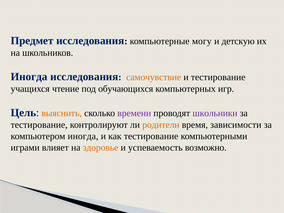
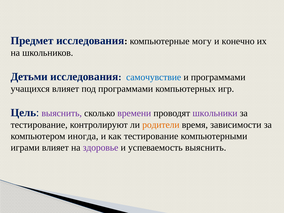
детскую: детскую -> конечно (238, 41)
Иногда: Иногда -> Детьми (29, 77)
самочувствие colour: orange -> blue (154, 77)
и тестирование: тестирование -> программами (218, 77)
учащихся чтение: чтение -> влияет (66, 89)
под обучающихся: обучающихся -> программами (126, 89)
выяснить colour: orange -> purple (62, 113)
здоровье colour: orange -> purple (101, 148)
успеваемость возможно: возможно -> выяснить (206, 148)
